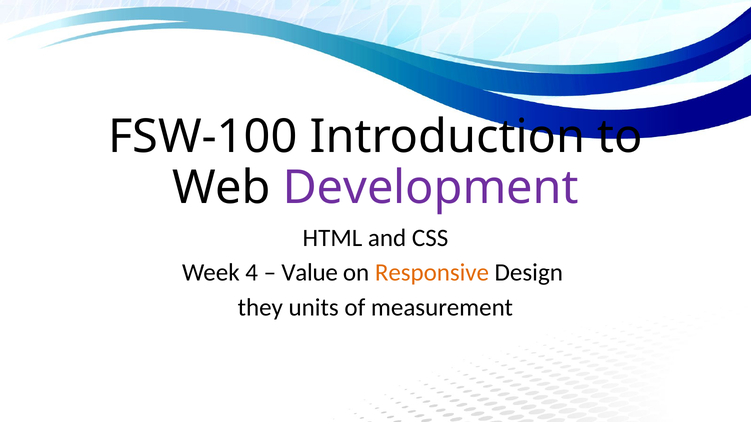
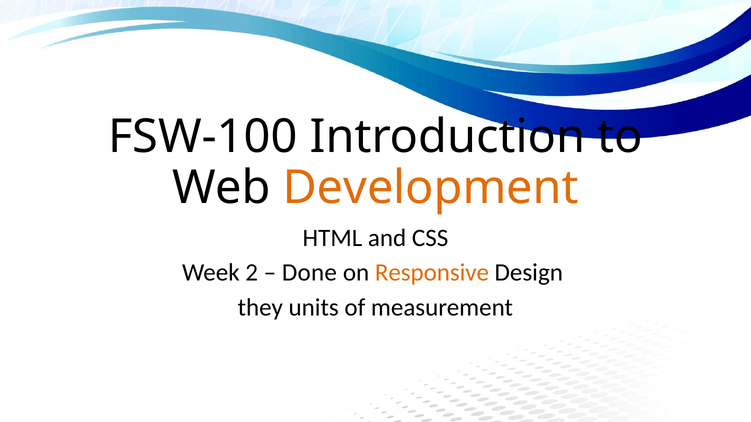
Development colour: purple -> orange (431, 188)
4: 4 -> 2 (252, 273)
Value: Value -> Done (309, 273)
